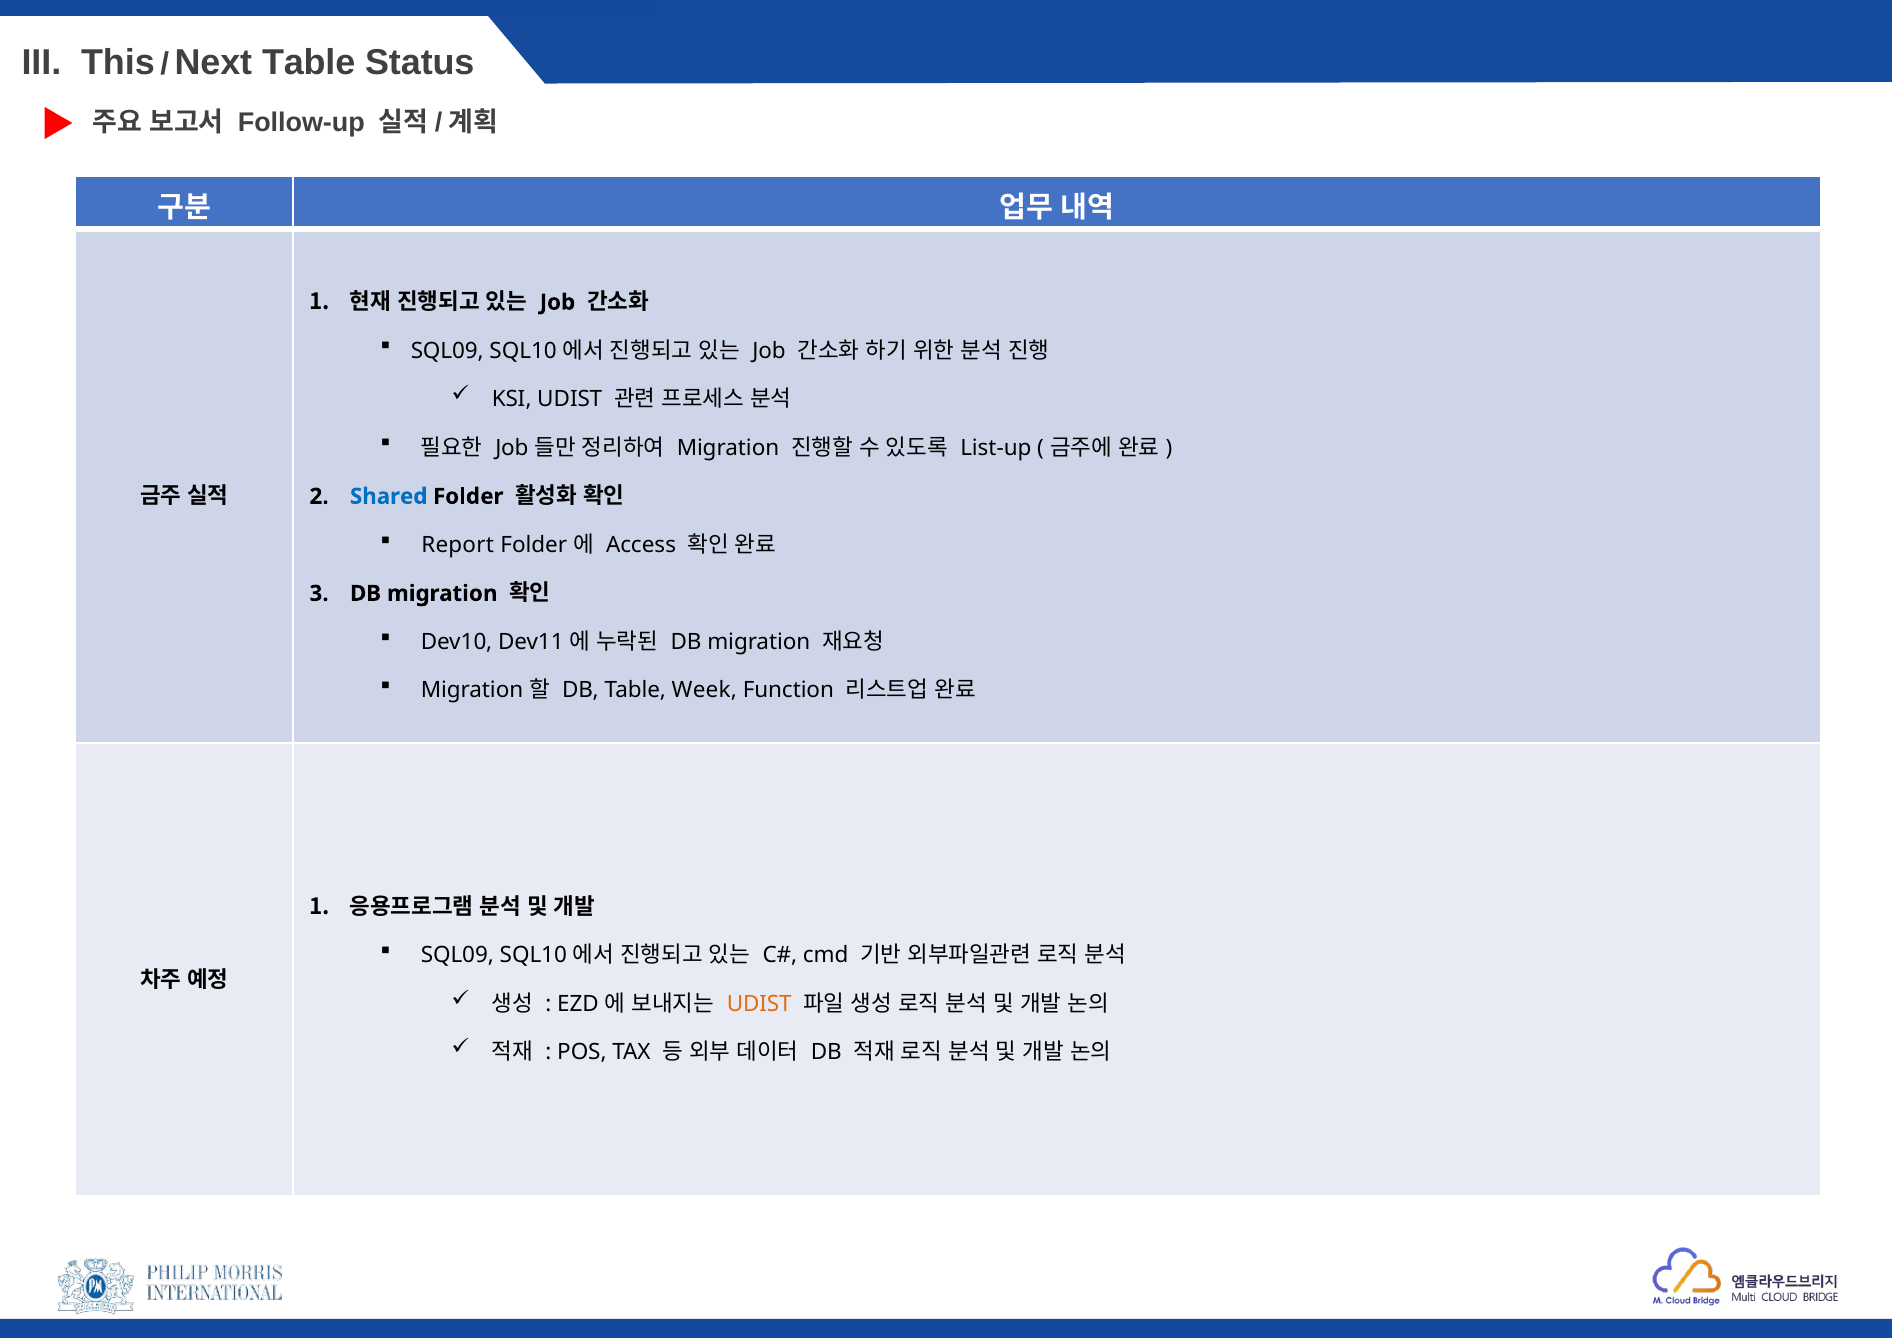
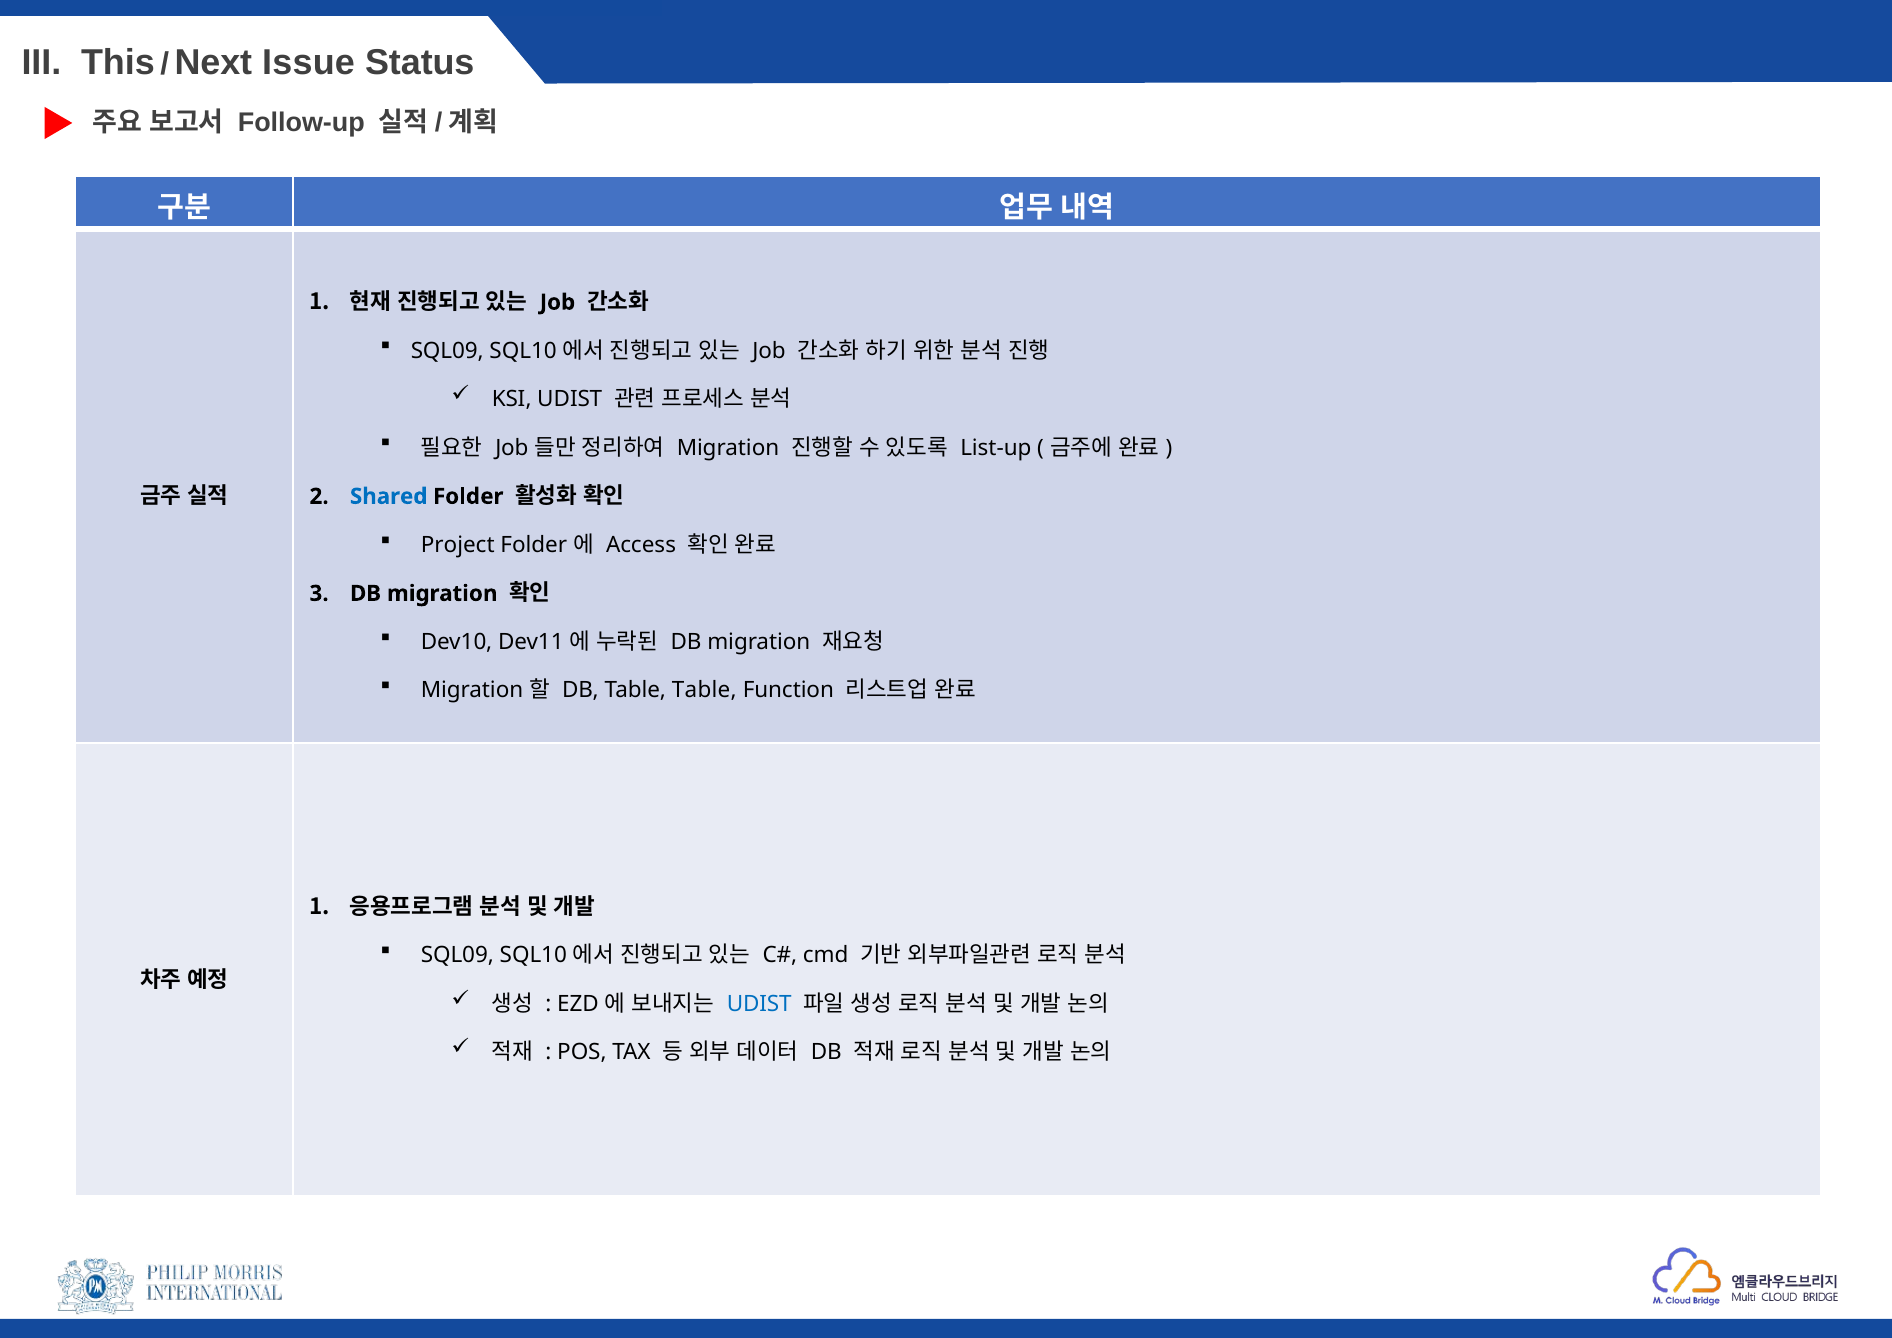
Next Table: Table -> Issue (309, 62)
Report: Report -> Project (458, 545)
Table Week: Week -> Table (704, 690)
UDIST colour: orange -> blue (759, 1004)
